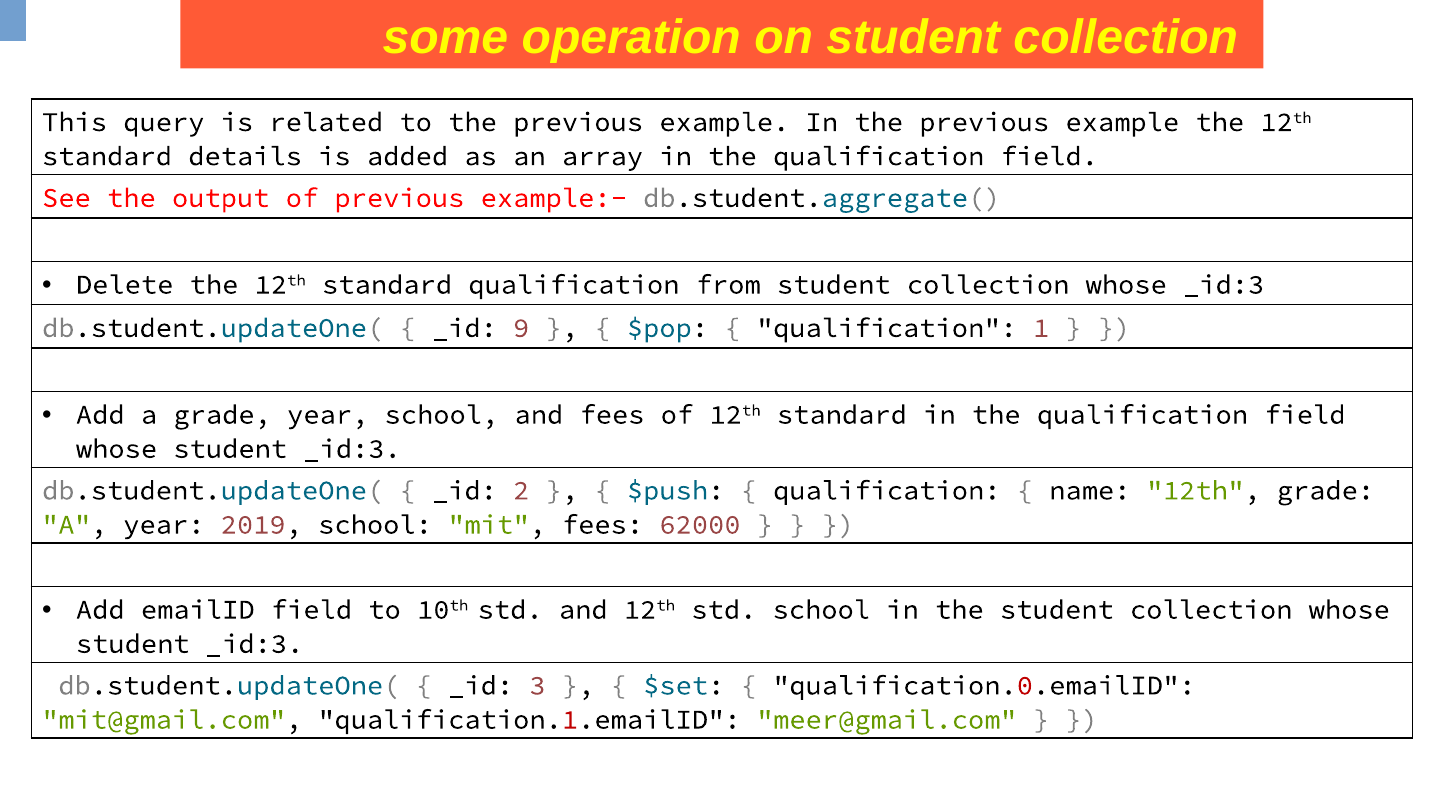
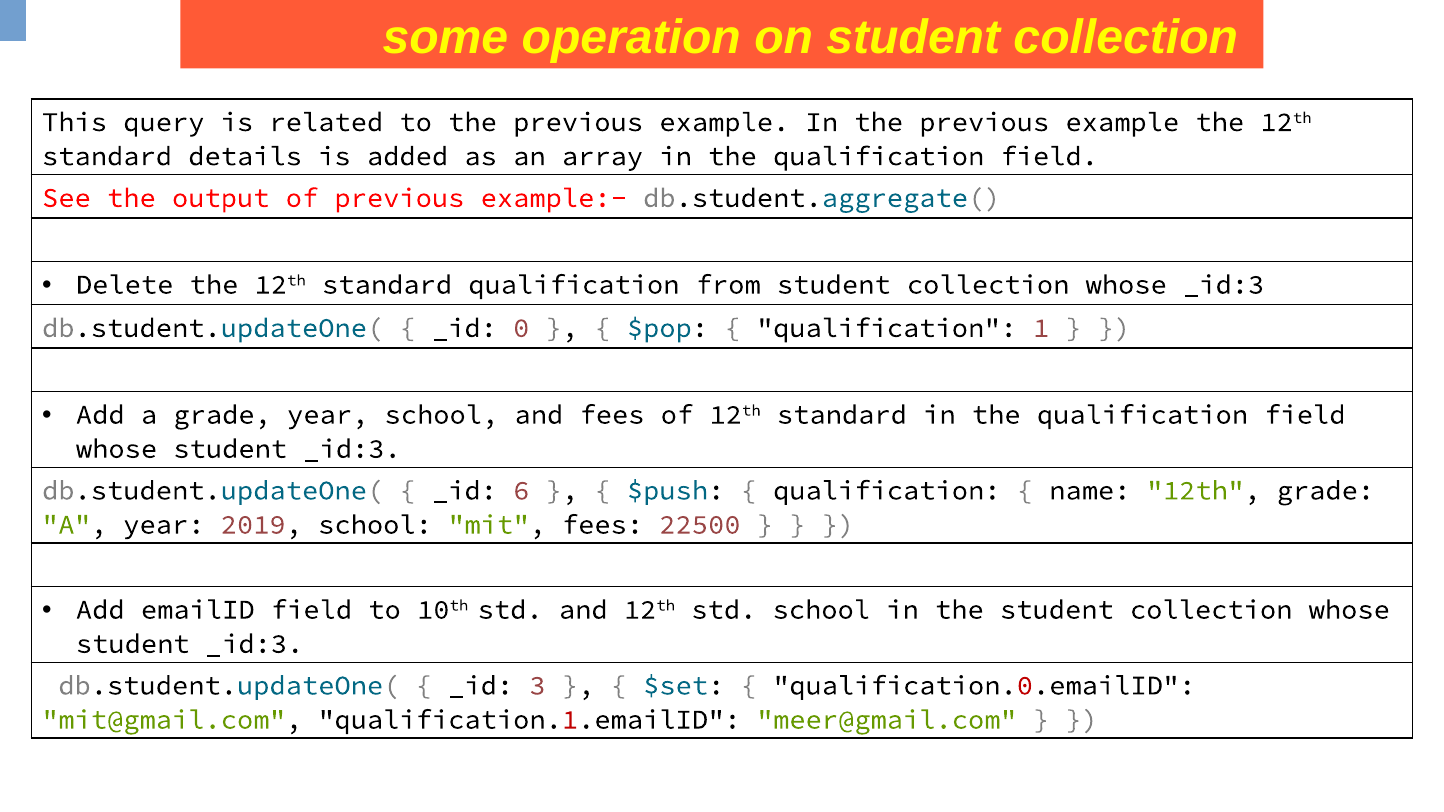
9: 9 -> 0 (521, 328)
2: 2 -> 6 (521, 491)
62000: 62000 -> 22500 (700, 525)
